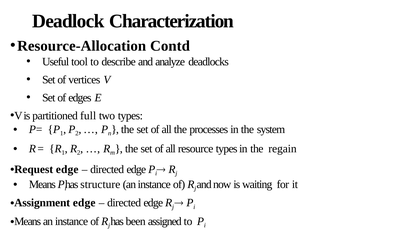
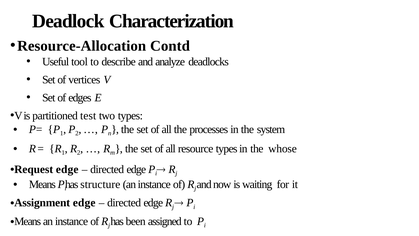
full: full -> test (88, 115)
regain: regain -> whose (283, 148)
